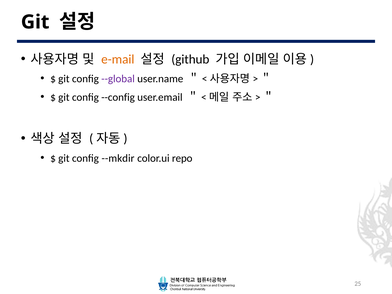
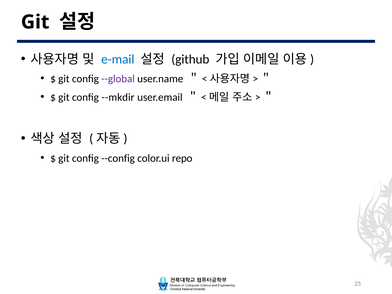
e-mail colour: orange -> blue (118, 59)
--config: --config -> --mkdir (118, 97)
--mkdir: --mkdir -> --config (118, 158)
